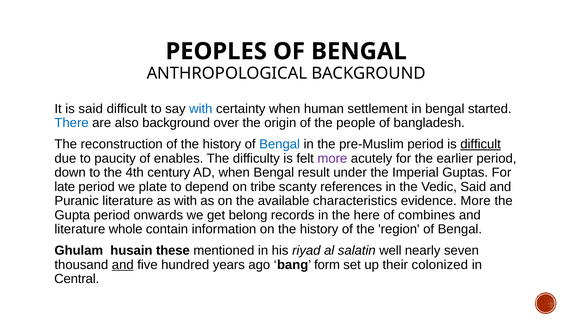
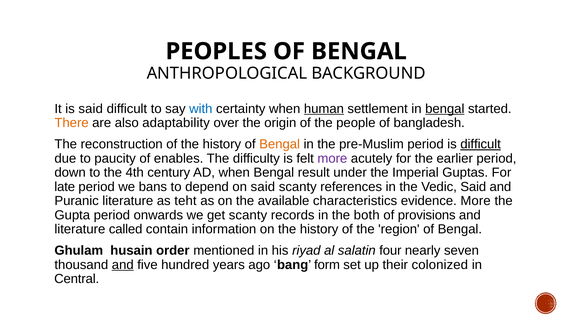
human underline: none -> present (324, 109)
bengal underline: none -> present (445, 109)
There colour: blue -> orange (72, 123)
also background: background -> adaptability (176, 123)
Bengal colour: blue -> orange (280, 144)
plate: plate -> bans (153, 187)
on tribe: tribe -> said (263, 187)
as with: with -> teht (185, 201)
get belong: belong -> scanty (248, 215)
here: here -> both (367, 215)
combines: combines -> provisions (427, 215)
whole: whole -> called (126, 229)
these: these -> order (173, 250)
well: well -> four (390, 250)
